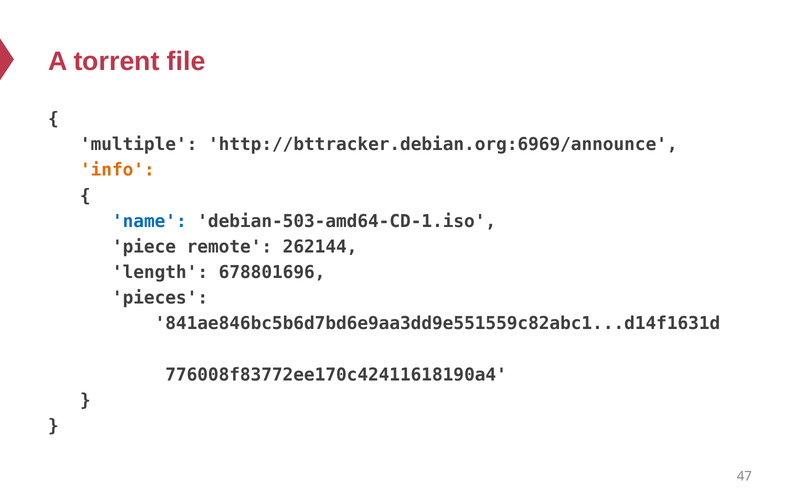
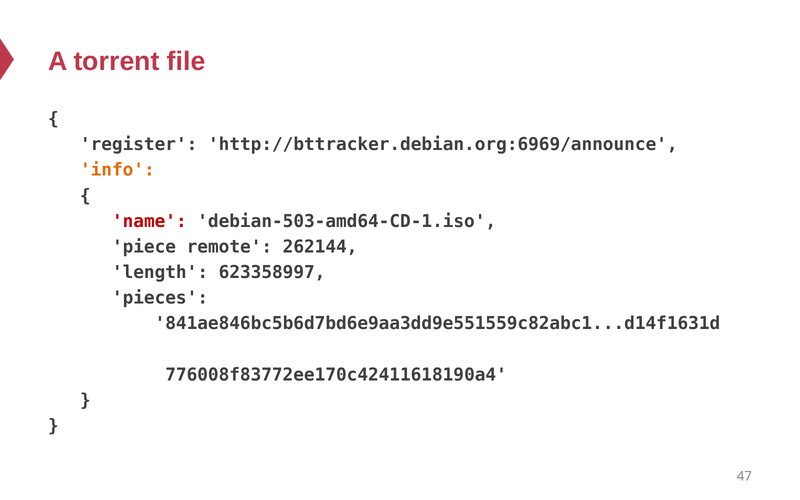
multiple: multiple -> register (139, 145)
name colour: blue -> red (149, 221)
678801696: 678801696 -> 623358997 (272, 272)
